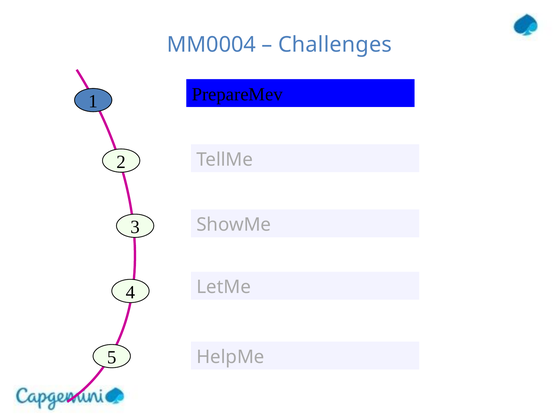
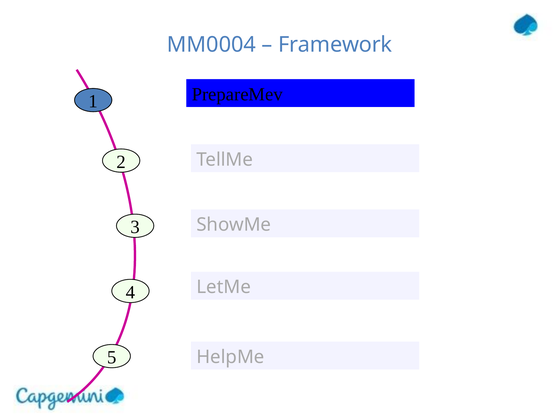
Challenges: Challenges -> Framework (335, 45)
